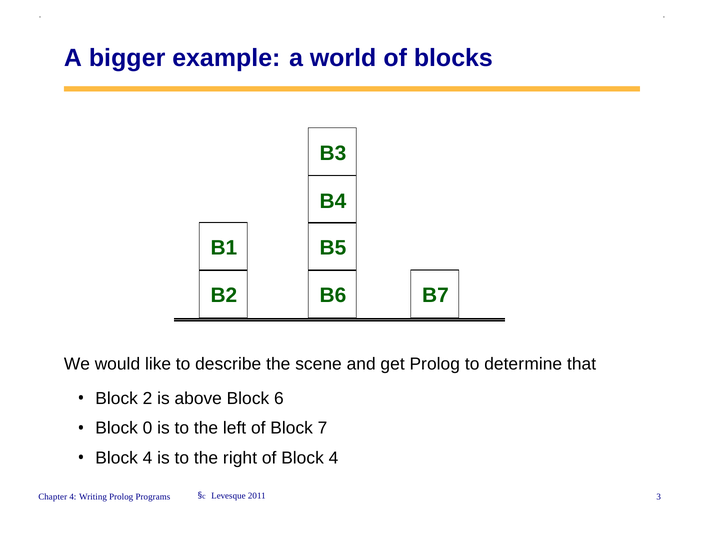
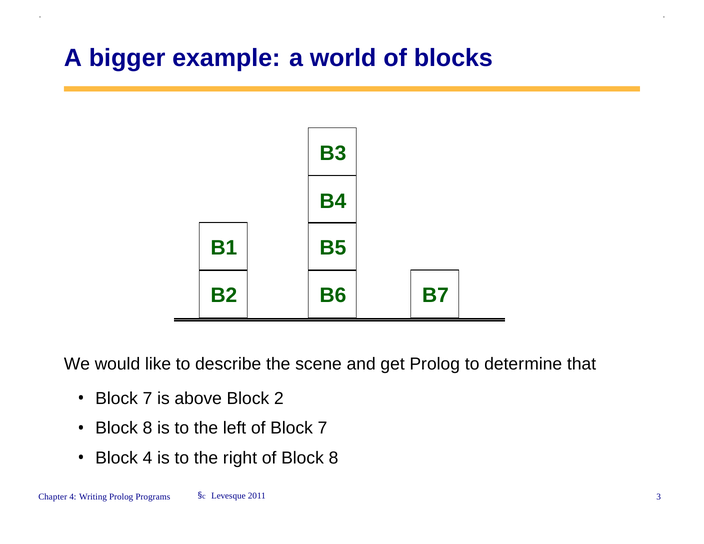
2: 2 -> 7 (148, 398)
6: 6 -> 2 (279, 398)
0: 0 -> 8 (148, 428)
of Block 4: 4 -> 8 (333, 458)
